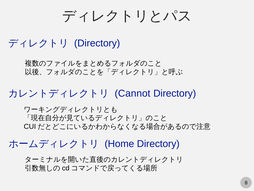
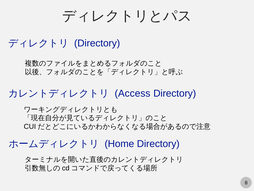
Cannot: Cannot -> Access (133, 93)
